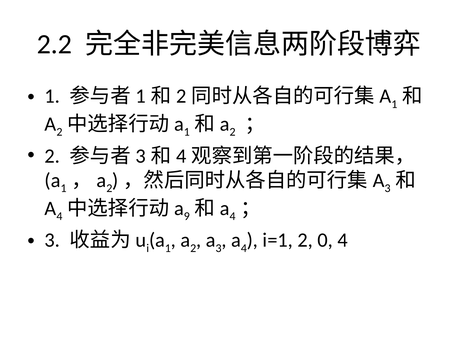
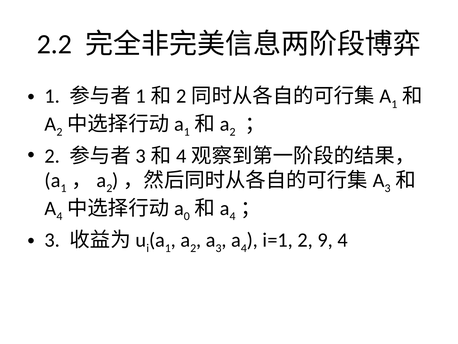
9: 9 -> 0 (187, 216)
0: 0 -> 9 (325, 240)
